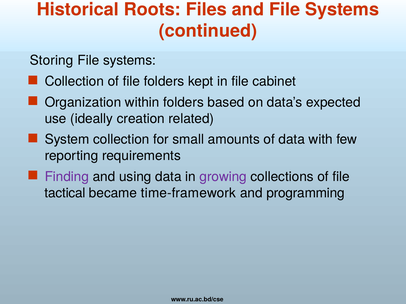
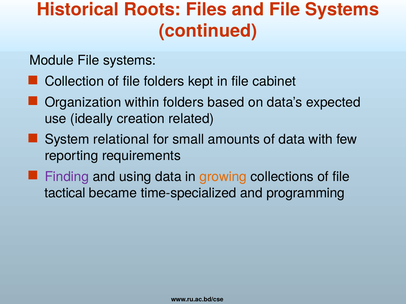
Storing: Storing -> Module (52, 61)
System collection: collection -> relational (121, 140)
growing colour: purple -> orange (223, 177)
time-framework: time-framework -> time-specialized (189, 193)
